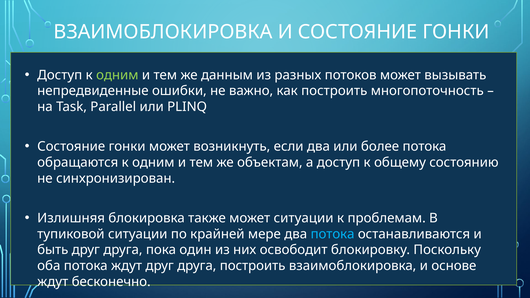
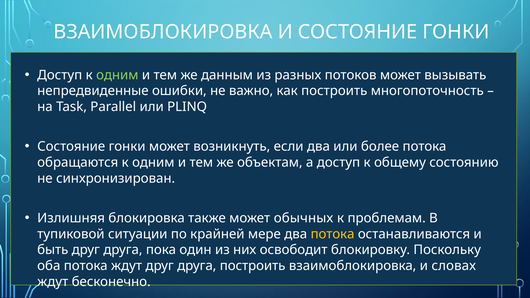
может ситуации: ситуации -> обычных (304, 218)
потока colour: light blue -> yellow (333, 234)
основе: основе -> словах (454, 266)
